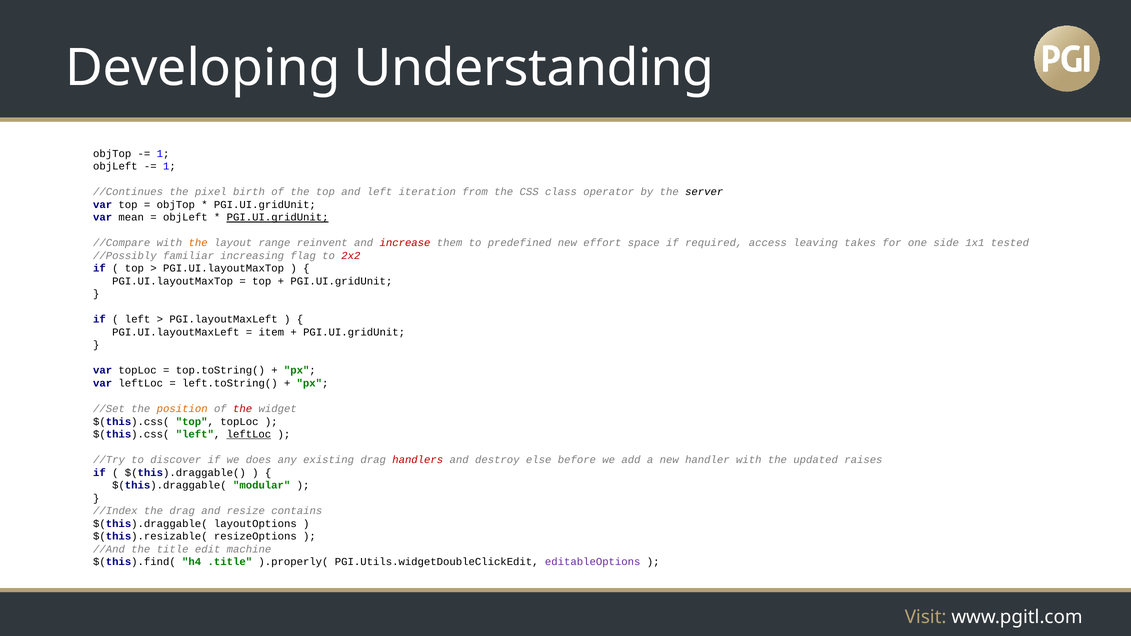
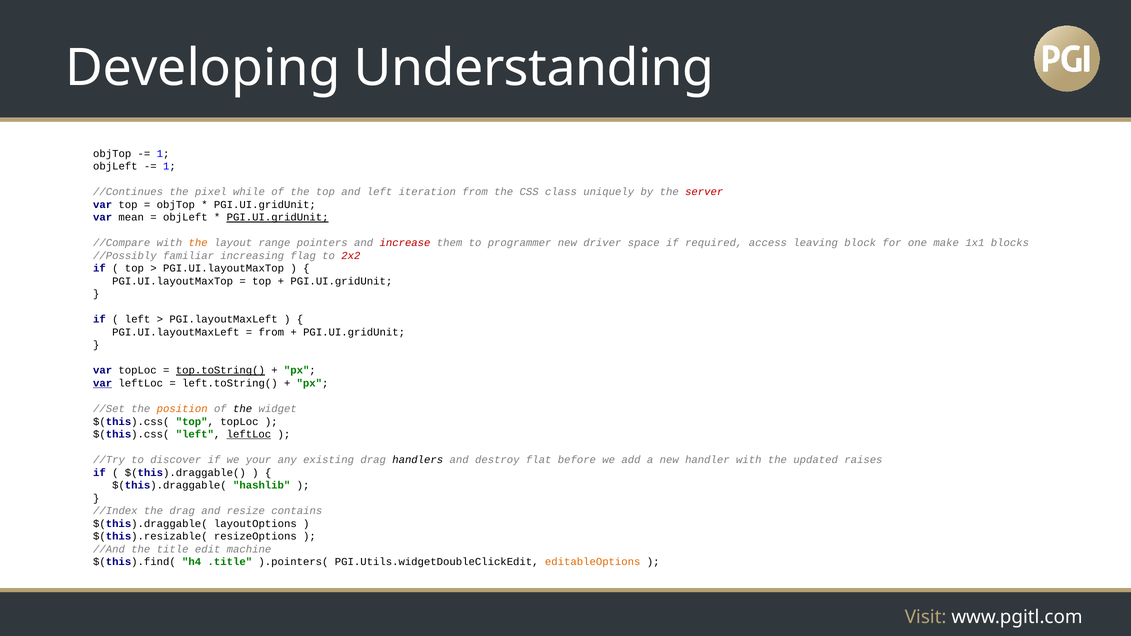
birth: birth -> while (249, 192)
operator: operator -> uniquely (609, 192)
server colour: black -> red (704, 192)
reinvent: reinvent -> pointers (322, 243)
predefined: predefined -> programmer (520, 243)
effort: effort -> driver (602, 243)
takes: takes -> block (860, 243)
side: side -> make (946, 243)
tested: tested -> blocks (1010, 243)
item: item -> from (271, 332)
top.toString( underline: none -> present (220, 371)
var underline: none -> present (103, 383)
the colour: red -> black (243, 409)
does: does -> your (259, 460)
handlers colour: red -> black (418, 460)
else: else -> flat (539, 460)
modular: modular -> hashlib (262, 485)
).properly(: ).properly( -> ).pointers( (293, 562)
editableOptions colour: purple -> orange (593, 562)
